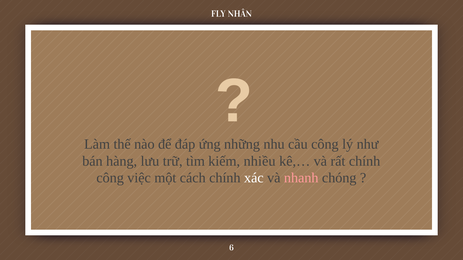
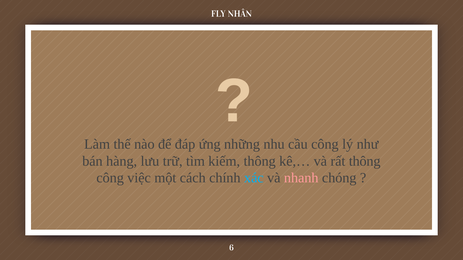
kiếm nhiều: nhiều -> thông (260, 161)
rất chính: chính -> thông (365, 161)
xác colour: white -> light blue (254, 178)
